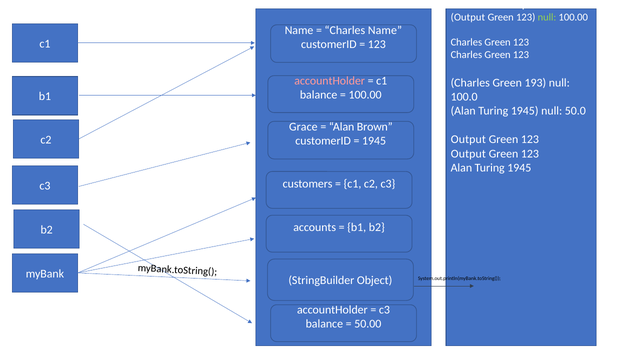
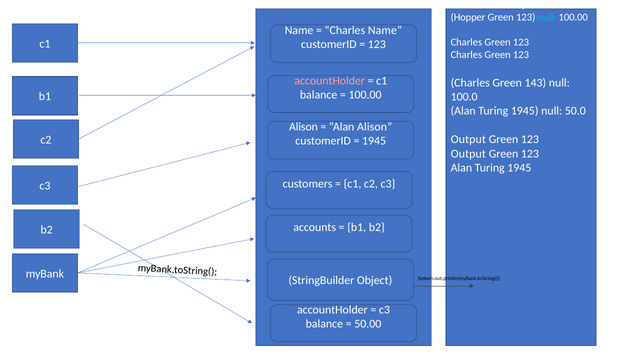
Output: Output -> Hopper (468, 17)
null colour: light green -> light blue (547, 17)
193: 193 -> 143 (535, 83)
Grace: Grace -> Alison (303, 127)
Alan Brown: Brown -> Alison (375, 127)
